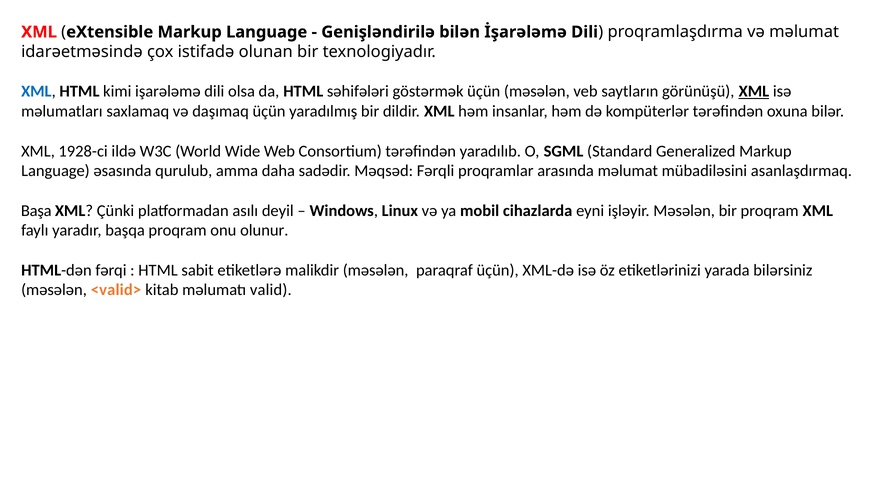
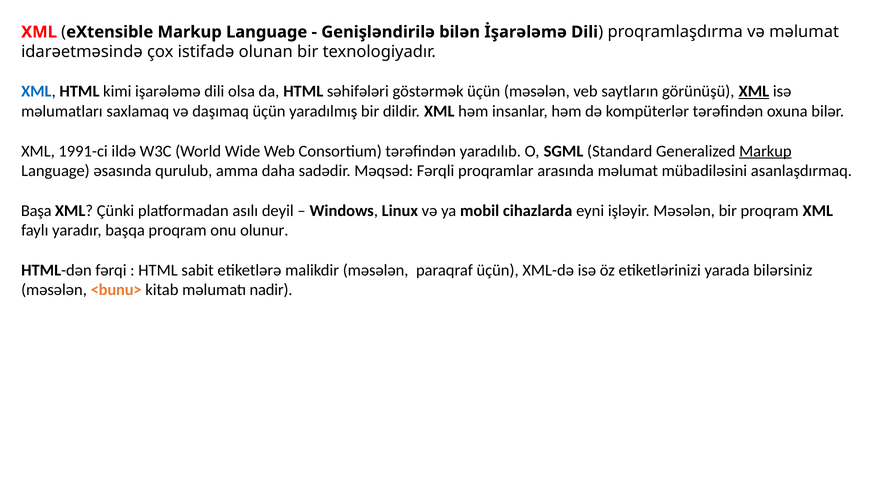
1928-ci: 1928-ci -> 1991-ci (83, 151)
Markup underline: none -> present (765, 151)
<valid>: <valid> -> <bunu> (116, 290)
valid: valid -> nadir (271, 290)
